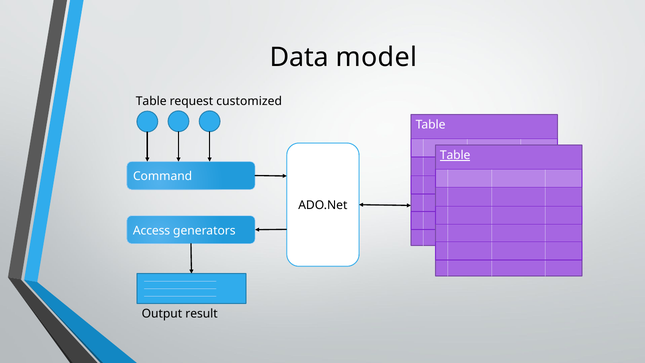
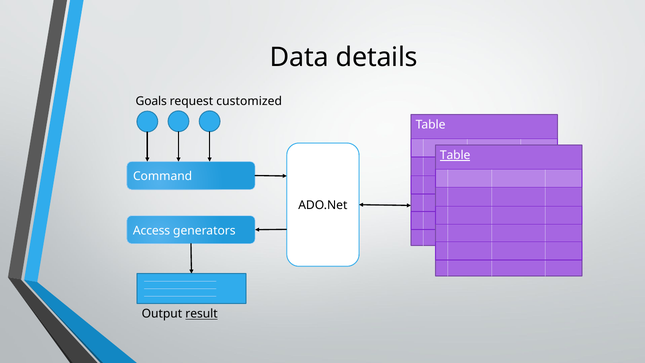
model: model -> details (377, 57)
Table: Table -> Goals (151, 101)
result underline: none -> present (201, 314)
